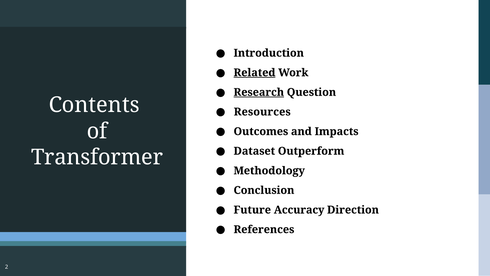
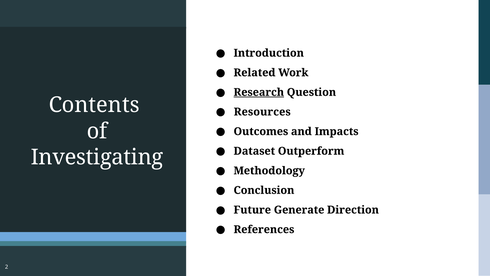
Related underline: present -> none (255, 73)
Transformer: Transformer -> Investigating (97, 157)
Accuracy: Accuracy -> Generate (299, 210)
